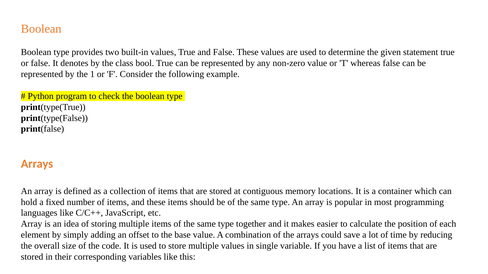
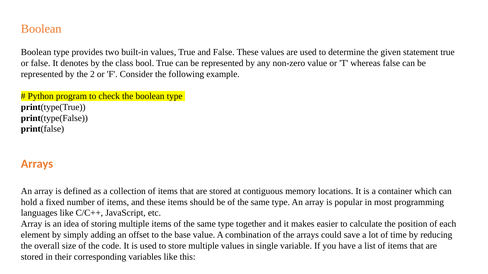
1: 1 -> 2 (92, 74)
